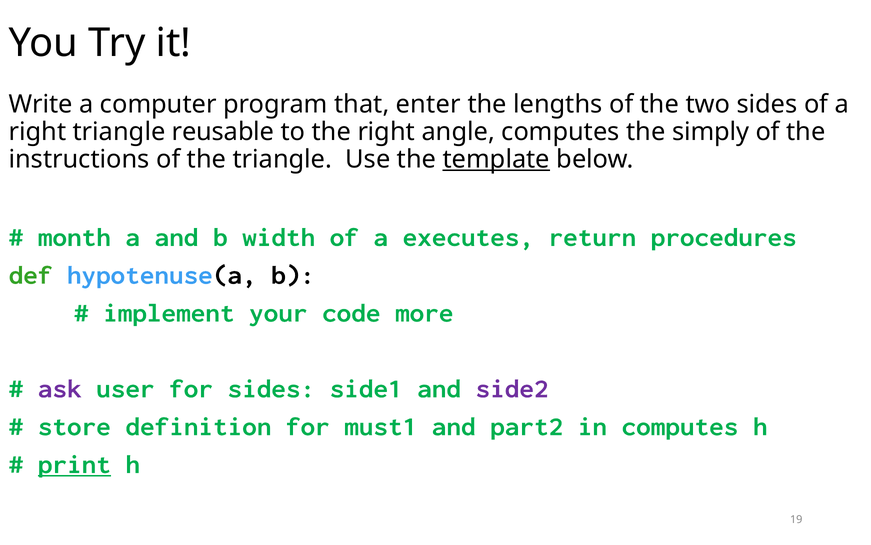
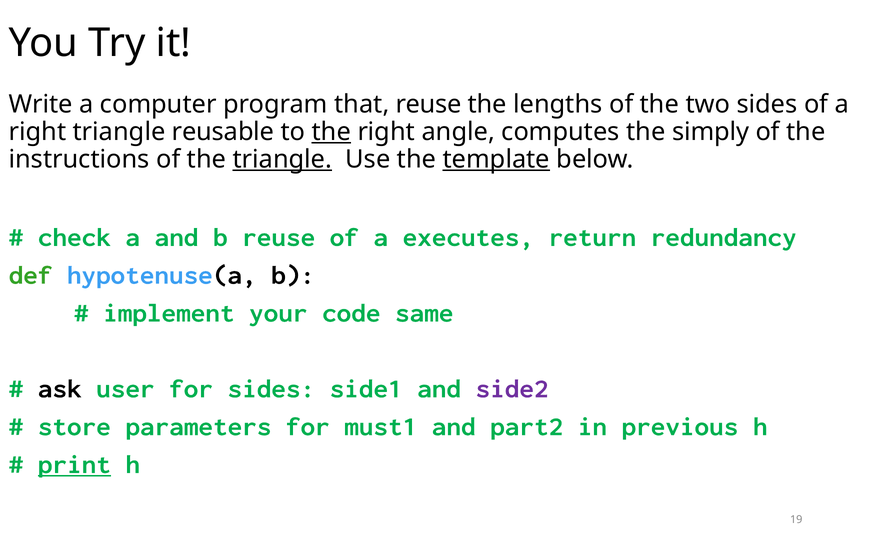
that enter: enter -> reuse (429, 104)
the underline: none -> present (331, 132)
triangle underline: none -> present (282, 159)
month: month -> check (74, 237)
b width: width -> reuse (279, 237)
procedures: procedures -> redundancy (724, 237)
more: more -> same (424, 312)
ask colour: purple -> black (60, 388)
definition: definition -> parameters (198, 426)
in computes: computes -> previous (680, 426)
